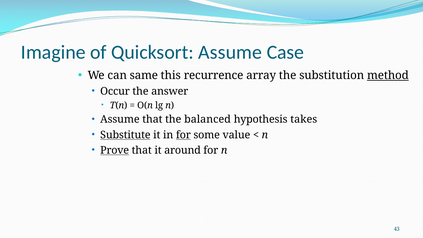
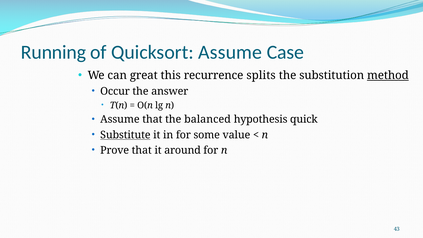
Imagine: Imagine -> Running (53, 52)
same: same -> great (144, 75)
array: array -> splits (261, 75)
takes: takes -> quick (304, 119)
for underline: present -> none (183, 135)
Prove underline: present -> none (115, 150)
